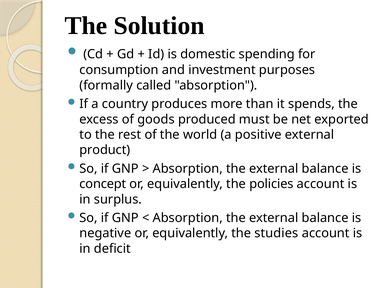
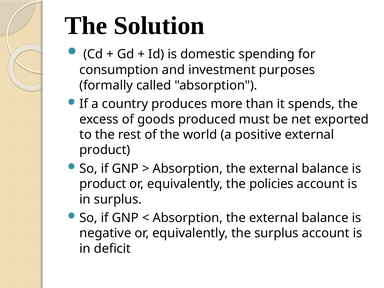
concept: concept -> product (103, 184)
the studies: studies -> surplus (276, 233)
